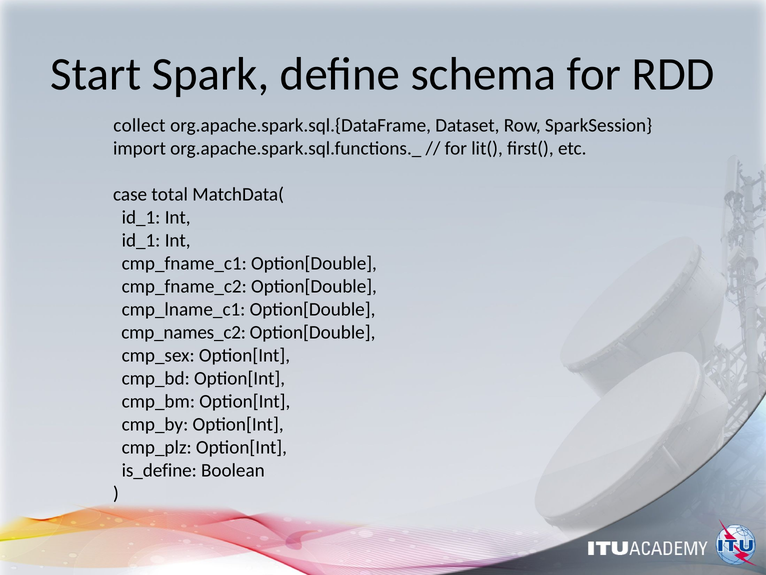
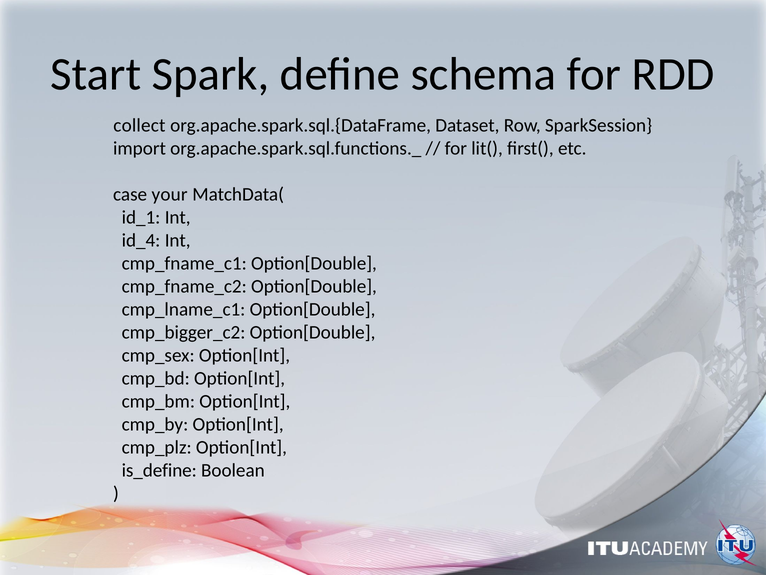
total: total -> your (170, 194)
id_1: id_1 -> id_4 (141, 240)
cmp_names_c2: cmp_names_c2 -> cmp_bigger_c2 (184, 332)
